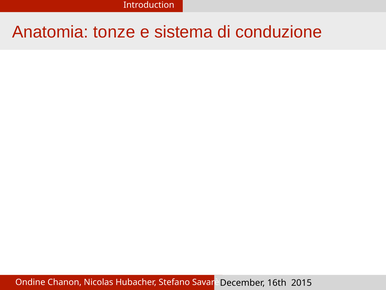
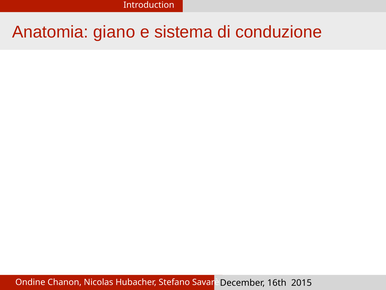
tonze: tonze -> giano (114, 32)
